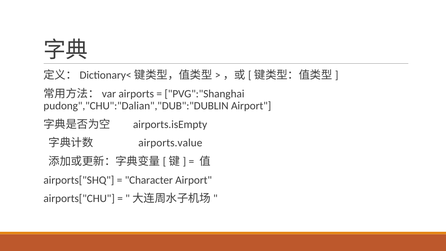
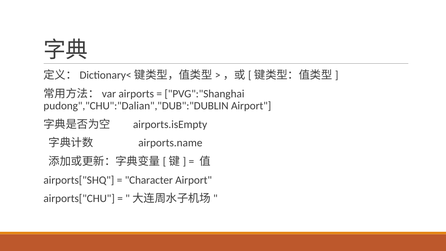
airports.value: airports.value -> airports.name (170, 143)
